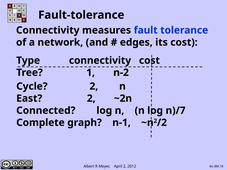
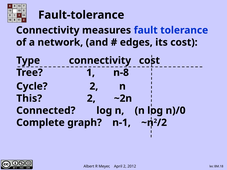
n-2: n-2 -> n-8 (121, 73)
East: East -> This (29, 99)
n)/7: n)/7 -> n)/0 (176, 111)
